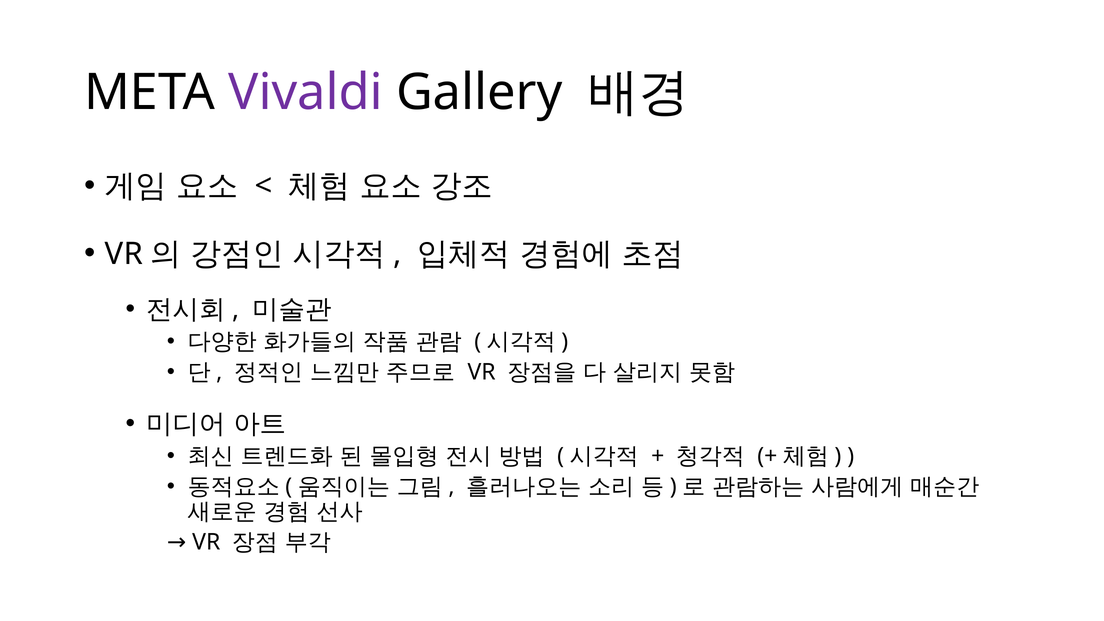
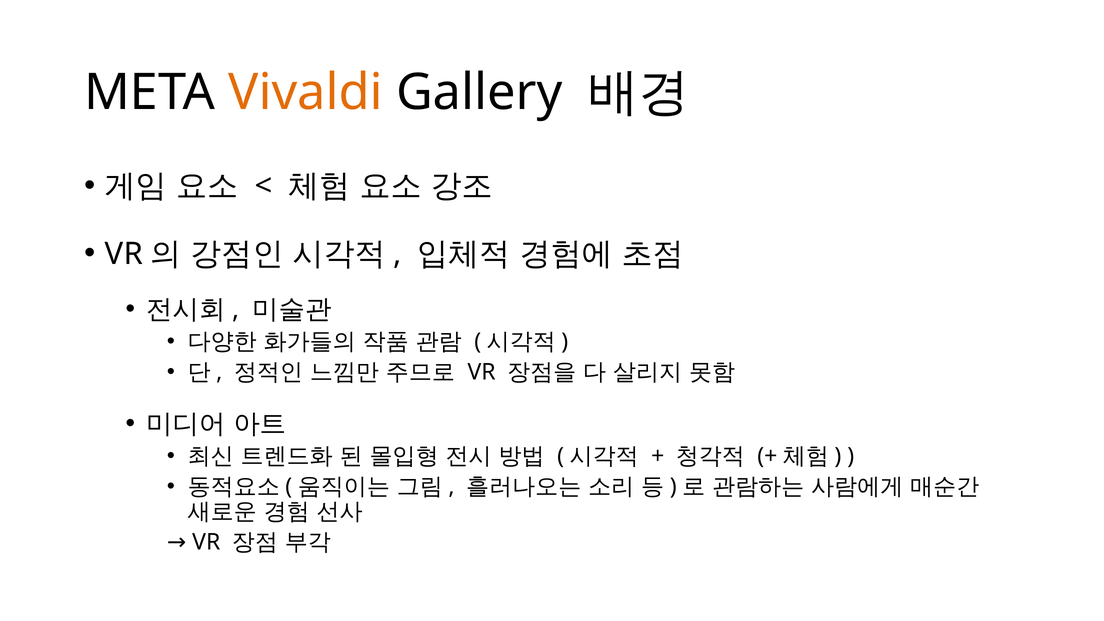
Vivaldi colour: purple -> orange (306, 93)
